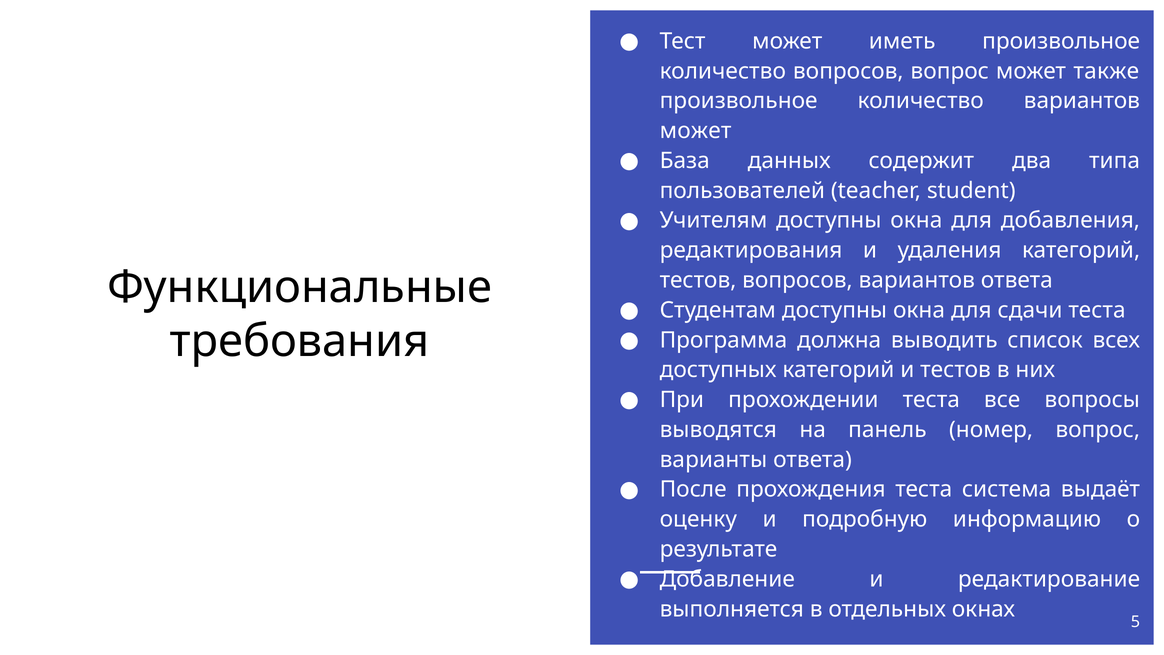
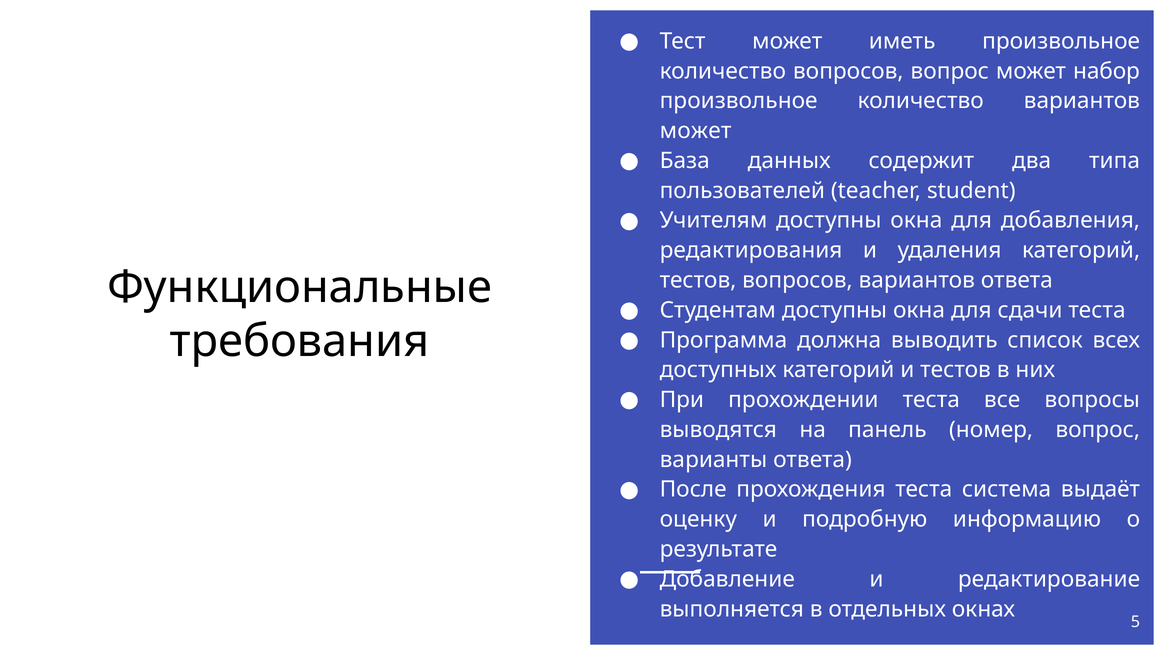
также: также -> набор (1106, 71)
